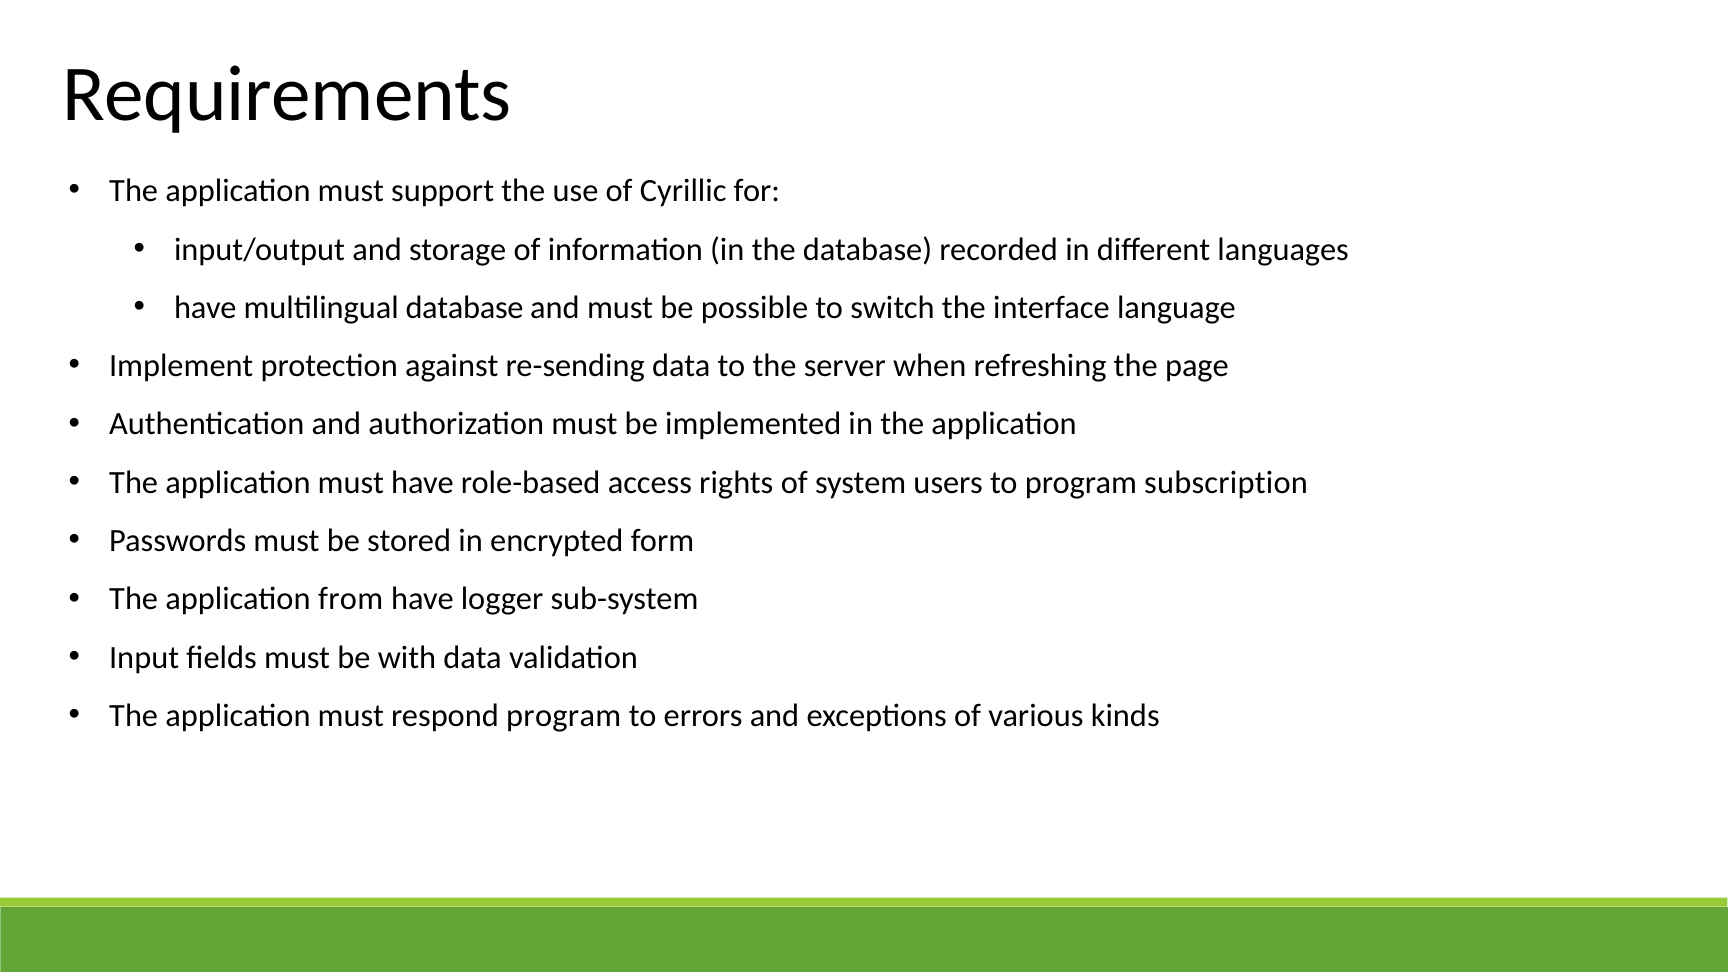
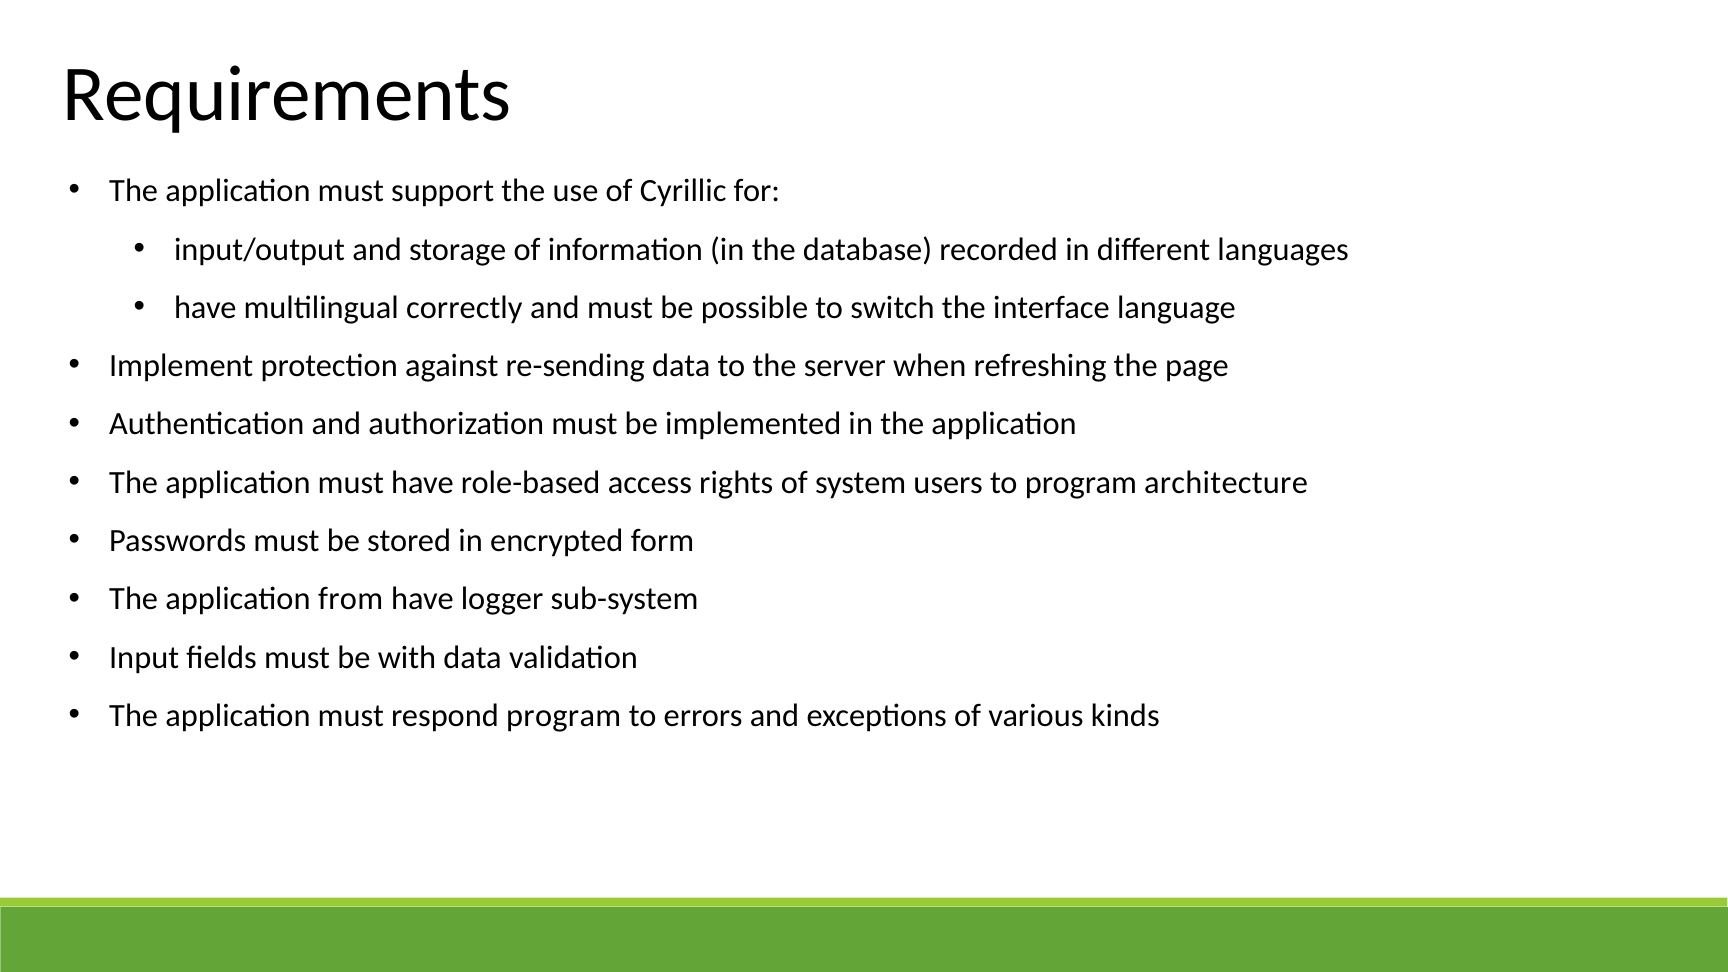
multilingual database: database -> correctly (464, 308)
subscription: subscription -> architecture (1226, 483)
